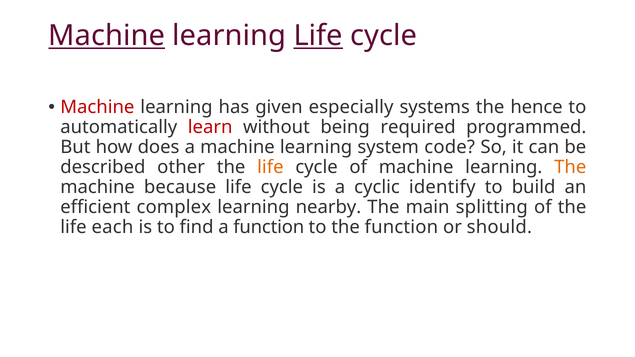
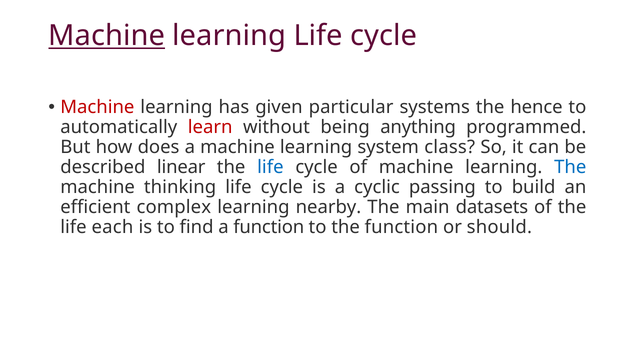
Life underline: present -> none (318, 36)
especially: especially -> particular (351, 107)
required: required -> anything (418, 127)
code: code -> class (450, 147)
other: other -> linear (181, 167)
life colour: orange -> blue (270, 167)
The colour: orange -> blue (570, 167)
because: because -> thinking (180, 187)
identify: identify -> passing (442, 187)
splitting: splitting -> datasets (492, 207)
